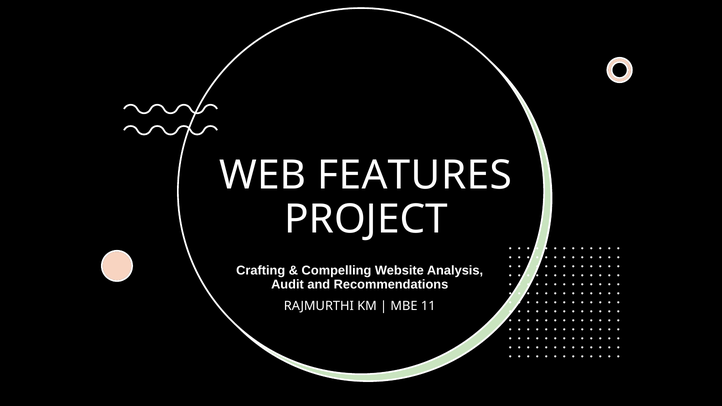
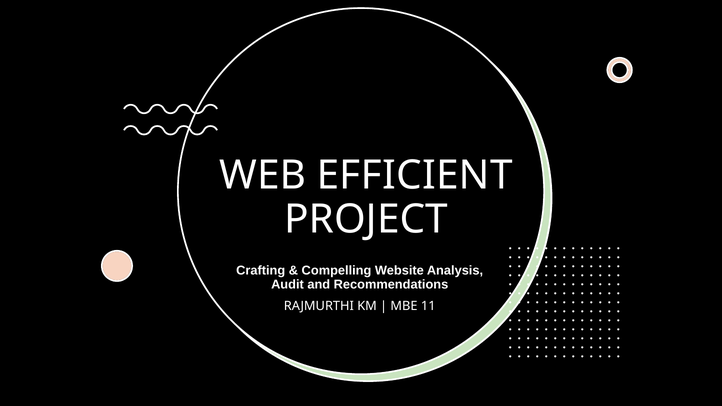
FEATURES: FEATURES -> EFFICIENT (415, 176)
